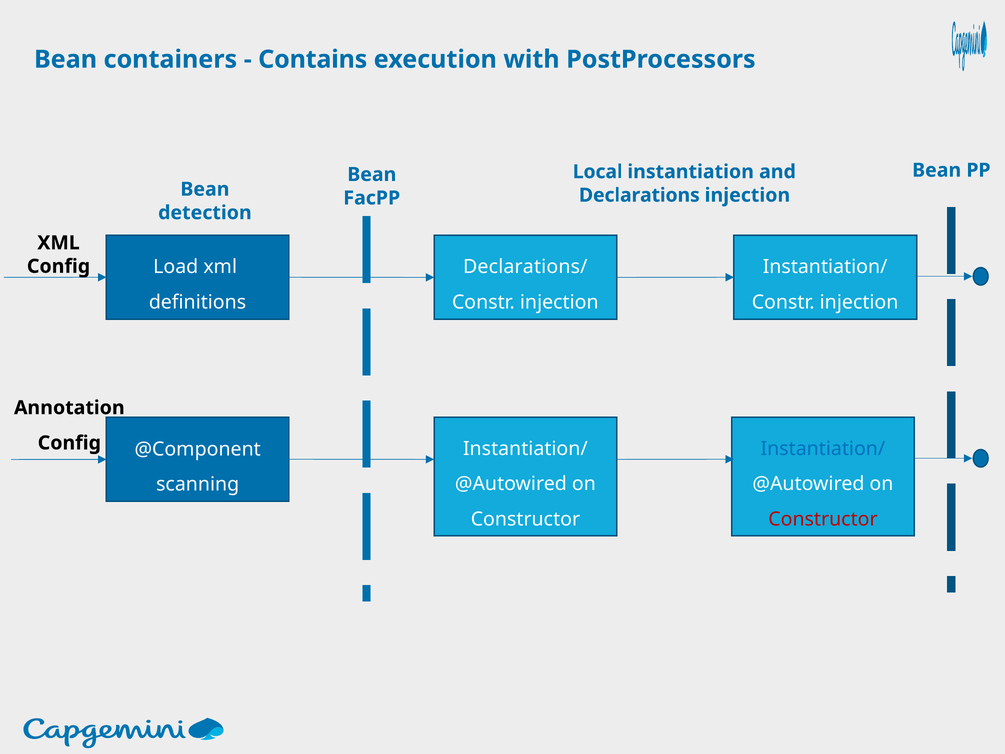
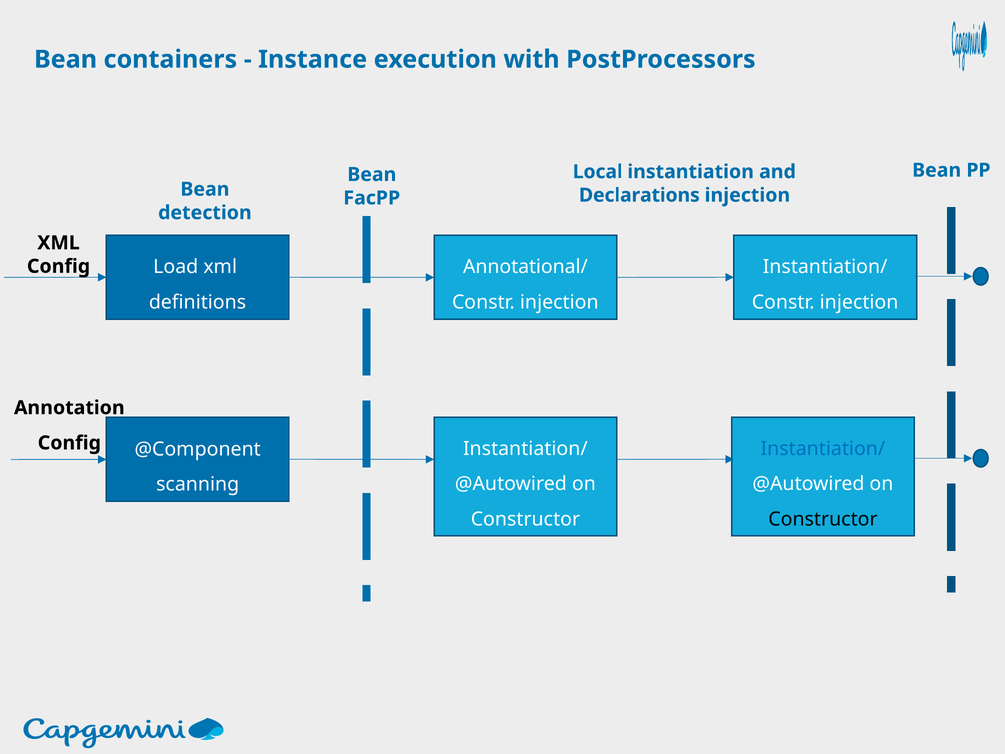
Contains: Contains -> Instance (313, 59)
Declarations/: Declarations/ -> Annotational/ (525, 267)
Constructor colour: red -> black (823, 519)
